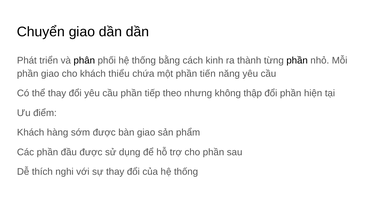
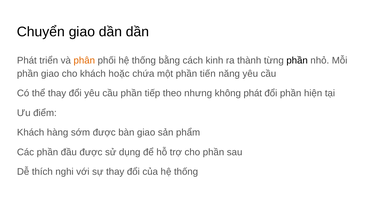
phân colour: black -> orange (84, 61)
thiểu: thiểu -> hoặc (119, 74)
không thập: thập -> phát (253, 94)
